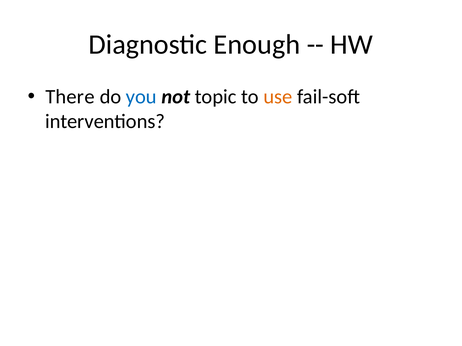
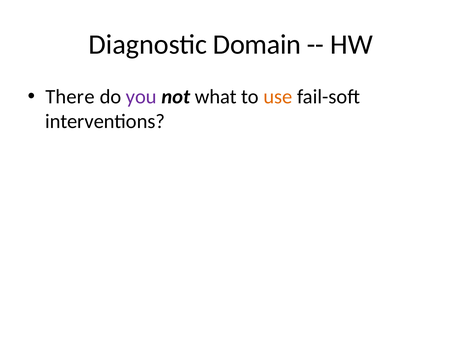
Enough: Enough -> Domain (257, 45)
you colour: blue -> purple (141, 97)
topic: topic -> what (216, 97)
